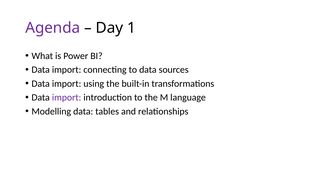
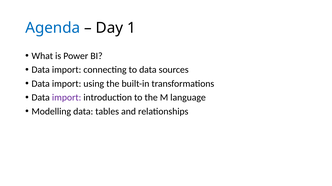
Agenda colour: purple -> blue (53, 28)
